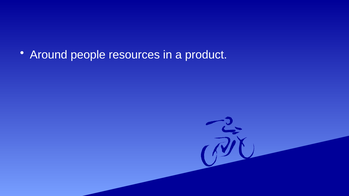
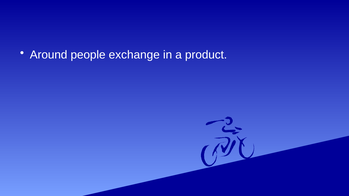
resources: resources -> exchange (134, 55)
